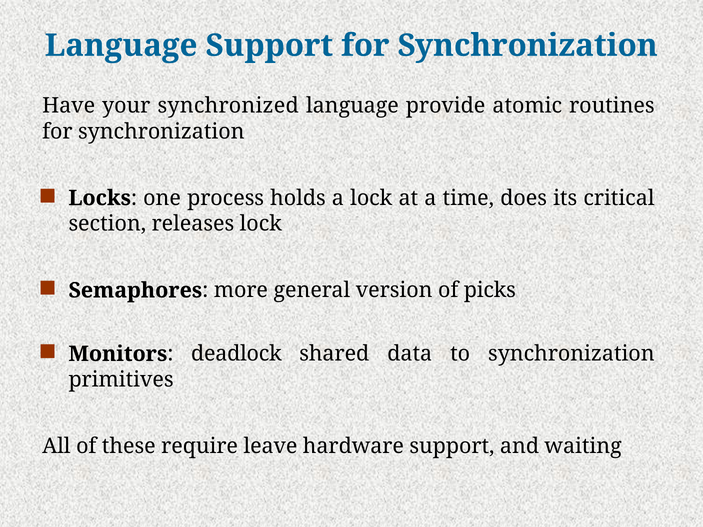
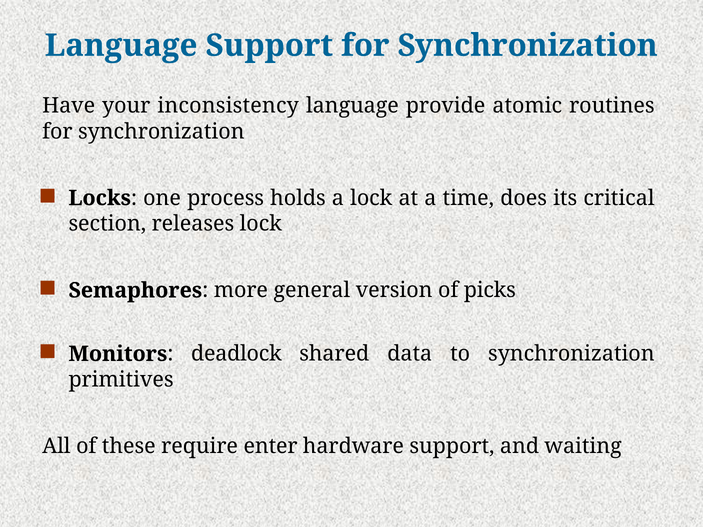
synchronized: synchronized -> inconsistency (228, 106)
leave: leave -> enter (271, 446)
